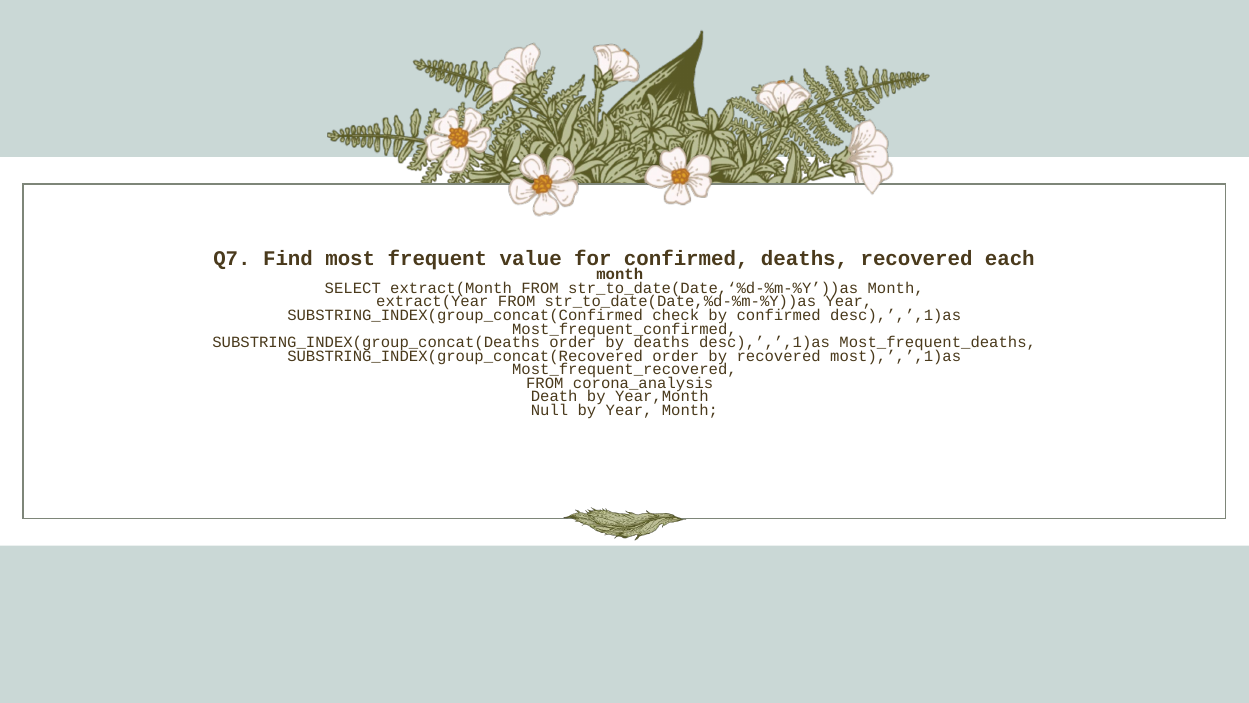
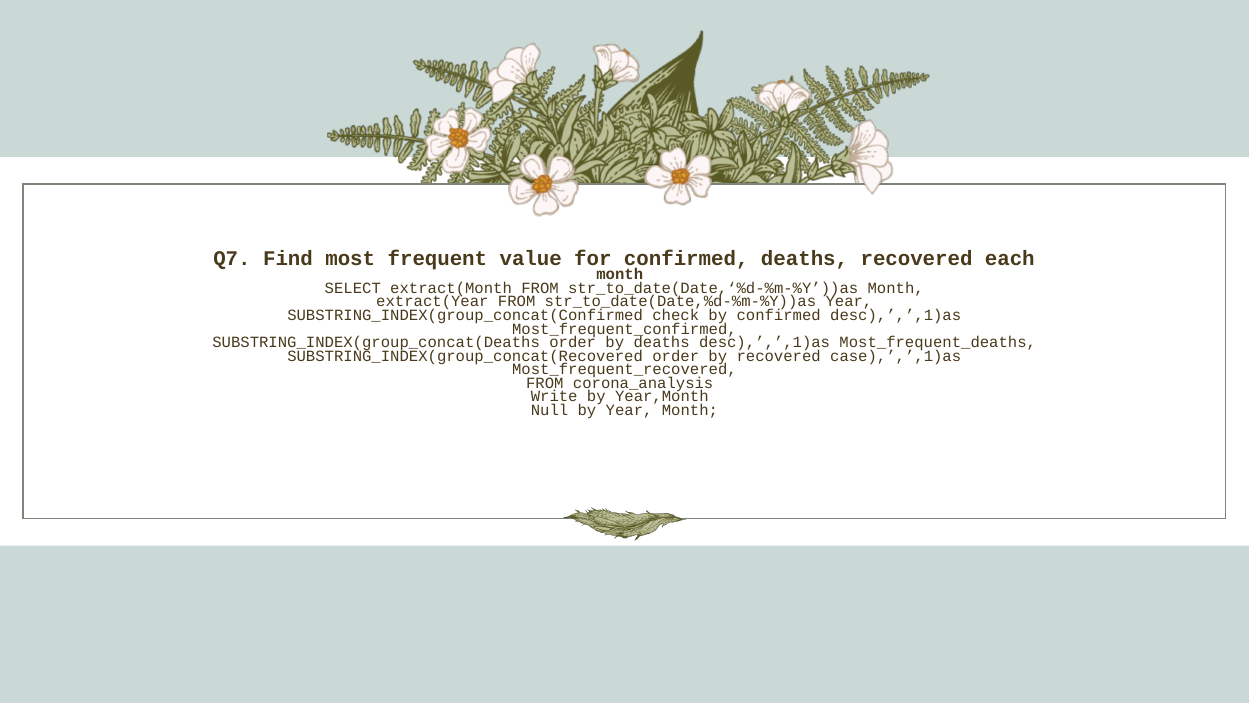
most),’,’,1)as: most),’,’,1)as -> case),’,’,1)as (896, 356)
Death: Death -> Write (554, 396)
